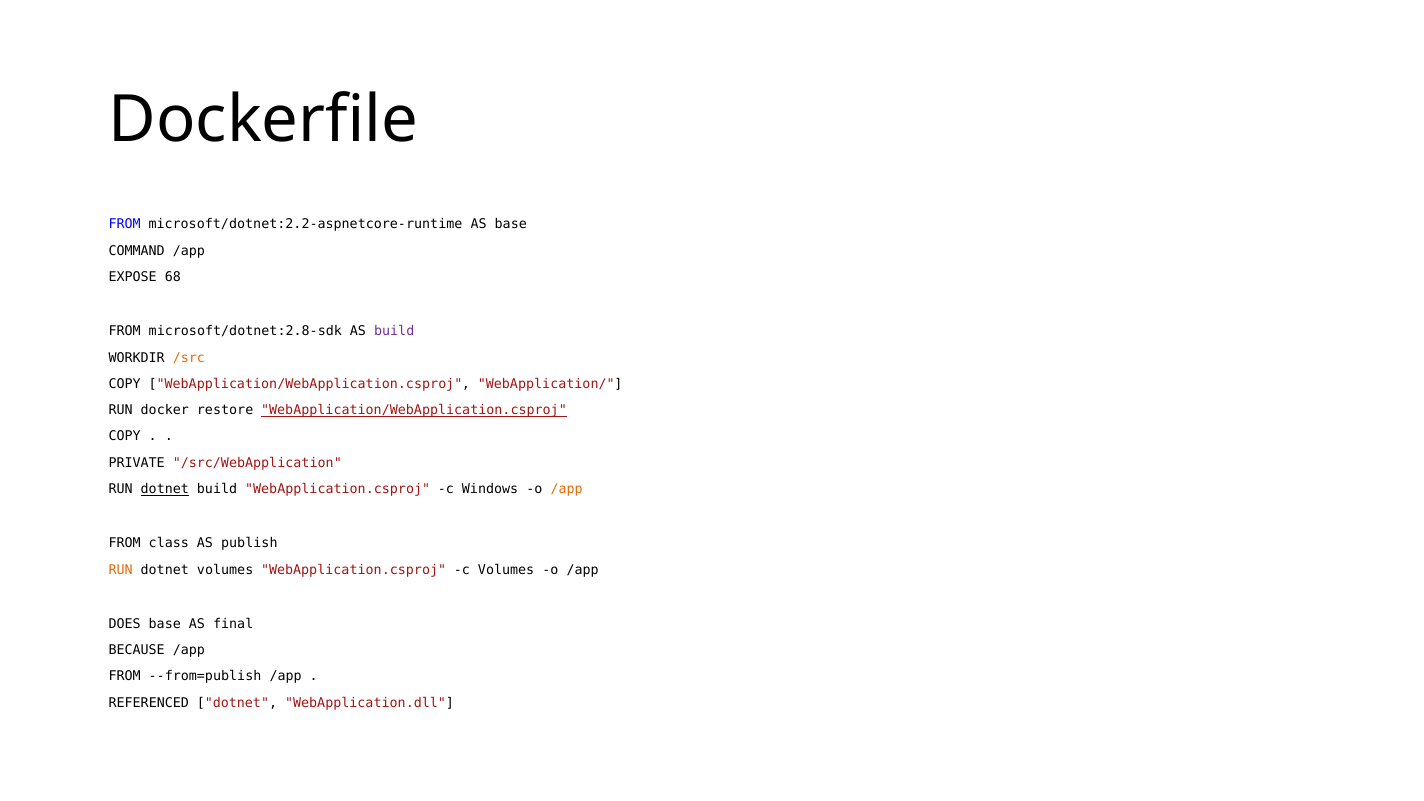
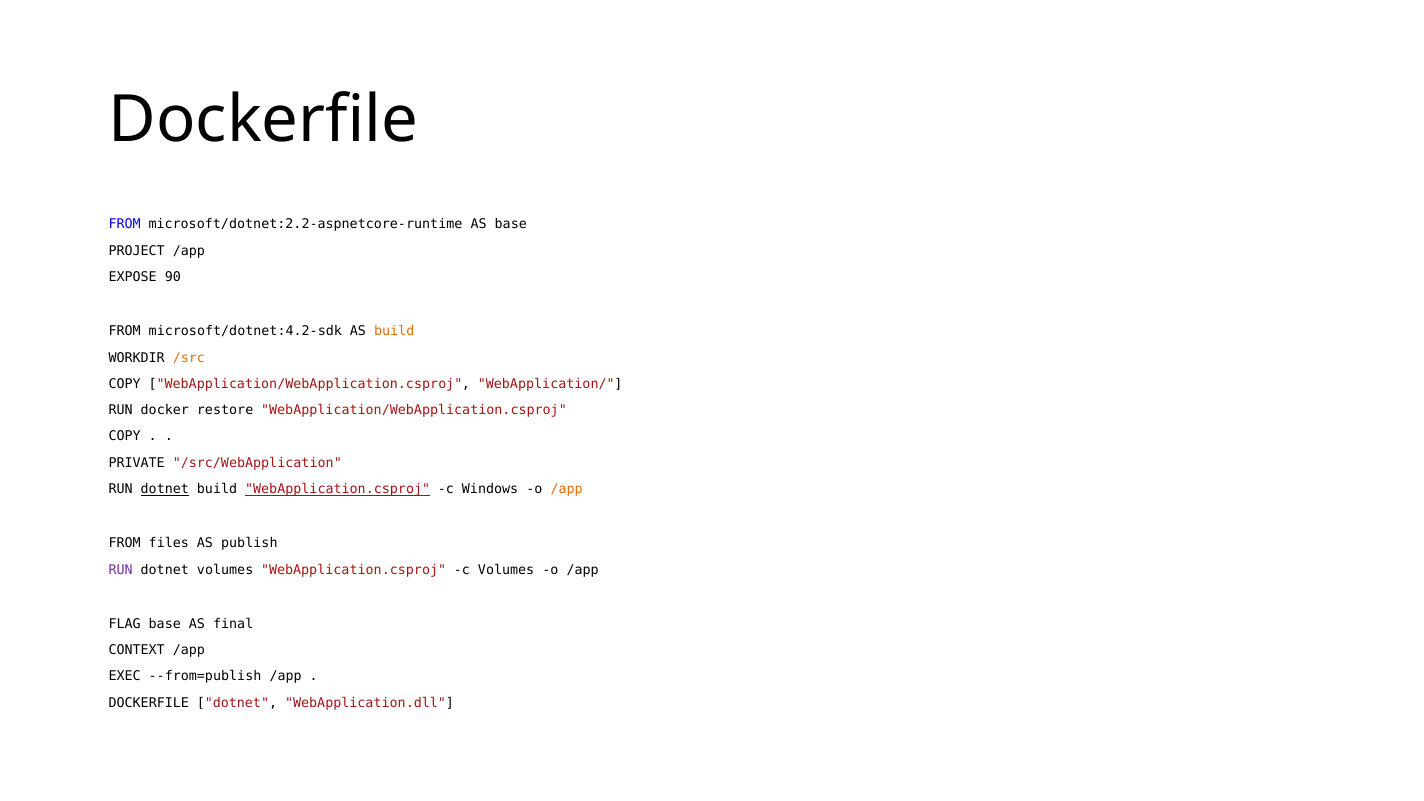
COMMAND: COMMAND -> PROJECT (137, 251)
68: 68 -> 90 (173, 277)
microsoft/dotnet:2.8-sdk: microsoft/dotnet:2.8-sdk -> microsoft/dotnet:4.2-sdk (245, 331)
build colour: purple -> orange (394, 331)
WebApplication/WebApplication.csproj underline: present -> none (414, 410)
WebApplication.csproj underline: none -> present (338, 489)
class: class -> files (169, 543)
RUN colour: orange -> purple (121, 570)
DOES: DOES -> FLAG (125, 624)
BECAUSE: BECAUSE -> CONTEXT (137, 650)
FROM: FROM -> EXEC (125, 676)
REFERENCED: REFERENCED -> DOCKERFILE (149, 703)
